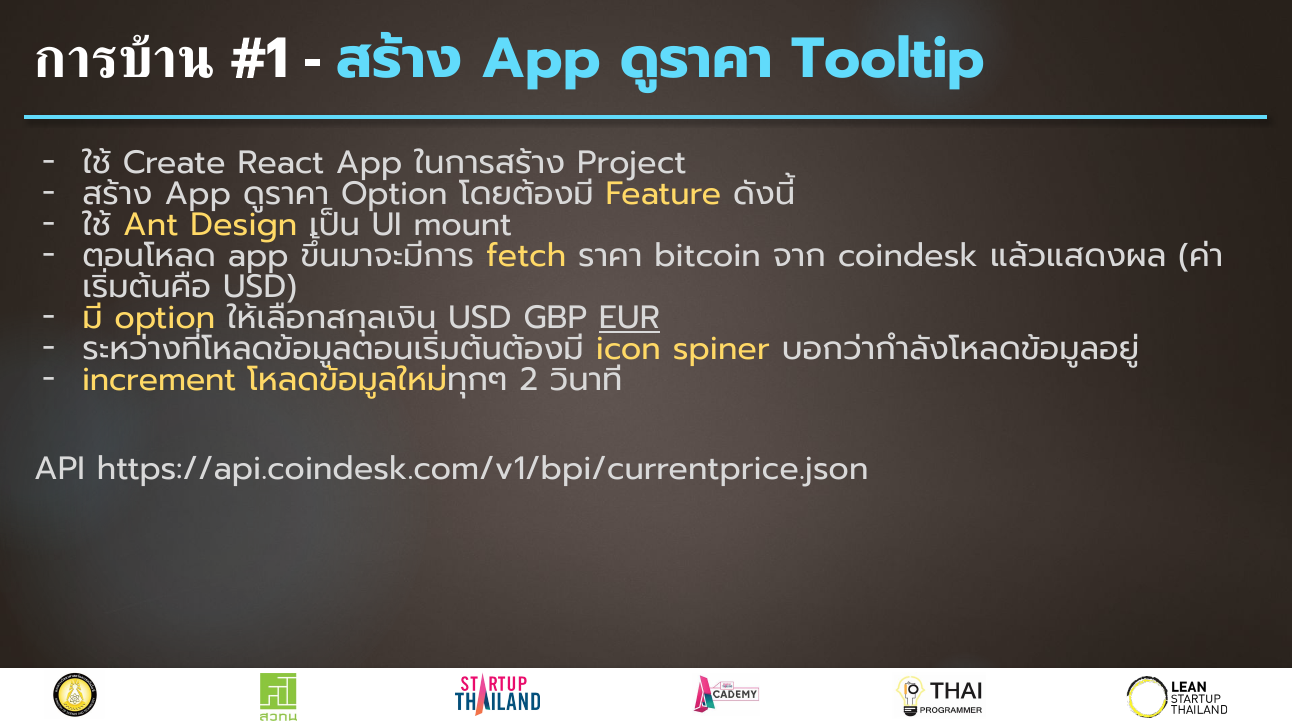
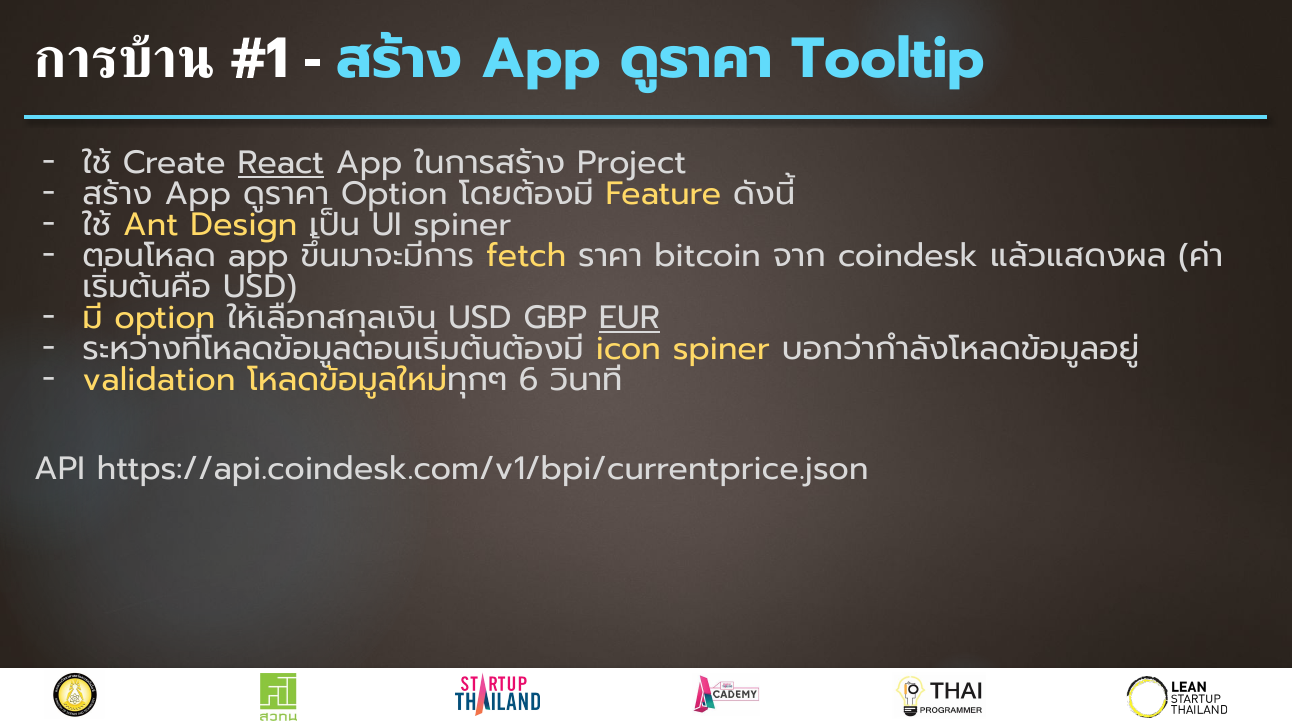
React underline: none -> present (281, 163)
UI mount: mount -> spiner (463, 225)
increment: increment -> validation (159, 380)
2: 2 -> 6 (529, 380)
